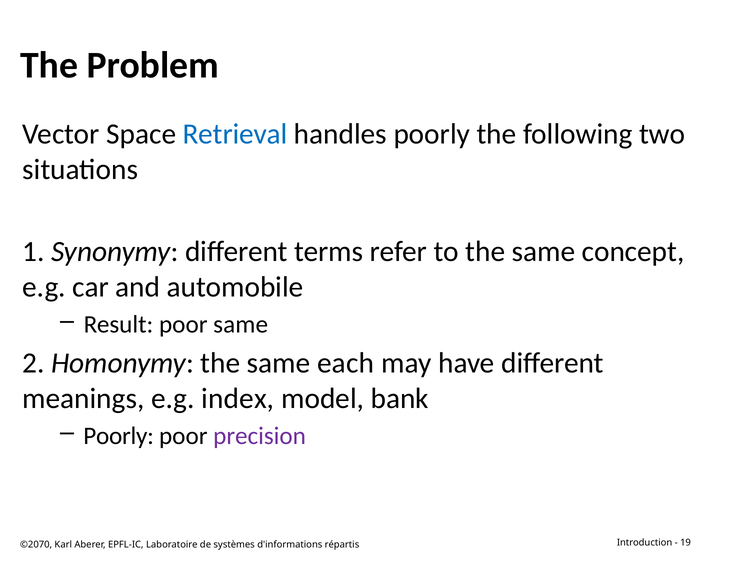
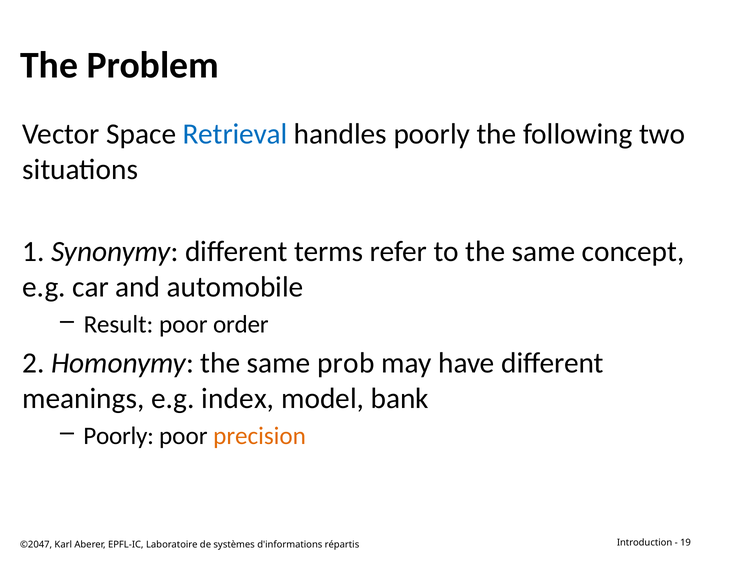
poor same: same -> order (241, 324)
each: each -> prob (346, 363)
precision colour: purple -> orange (260, 436)
©2070: ©2070 -> ©2047 (36, 545)
